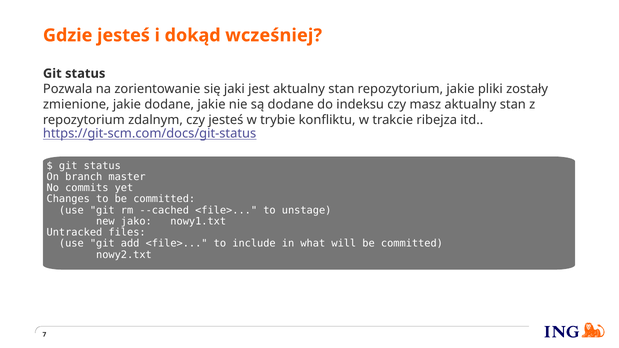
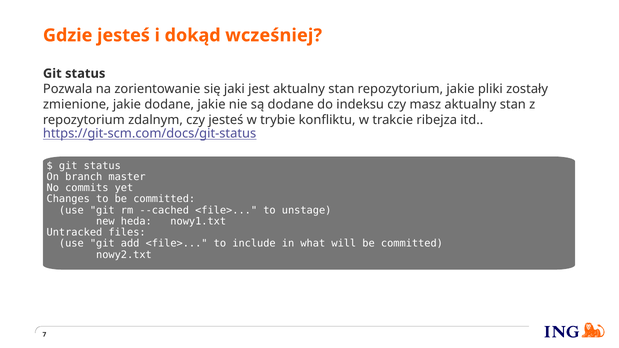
jako: jako -> heda (136, 221)
